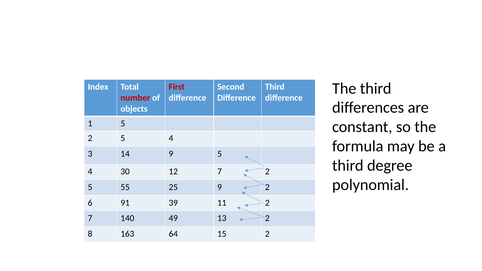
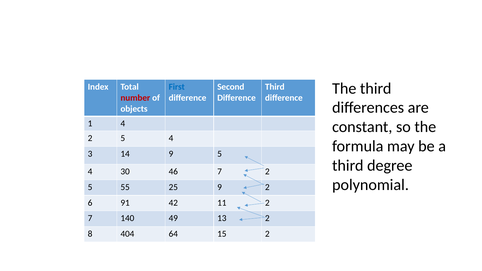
First colour: red -> blue (177, 87)
1 5: 5 -> 4 (123, 124)
12: 12 -> 46 (173, 172)
39: 39 -> 42 (173, 203)
163: 163 -> 404 (127, 234)
